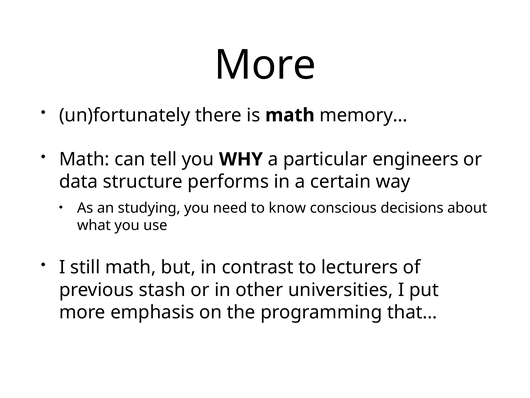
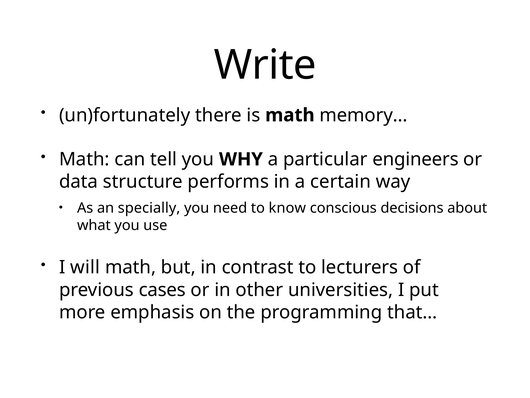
More: More -> Write (265, 65)
studying: studying -> specially (149, 208)
still: still -> will (85, 267)
stash: stash -> cases (162, 290)
